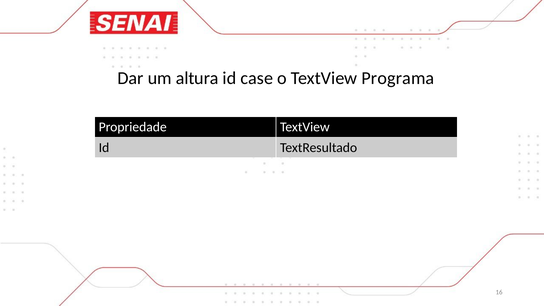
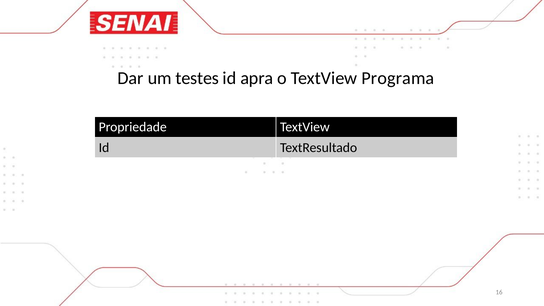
altura: altura -> testes (197, 78)
case: case -> apra (257, 78)
